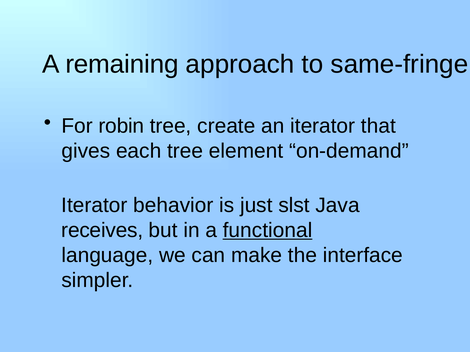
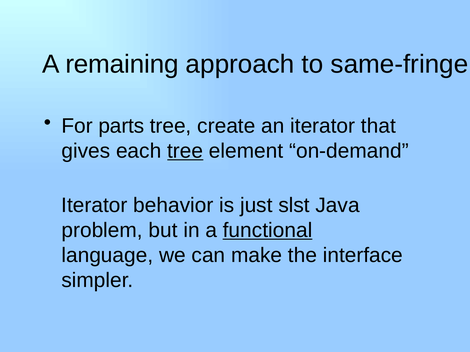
robin: robin -> parts (121, 126)
tree underline: none -> present (185, 151)
receives: receives -> problem (102, 230)
